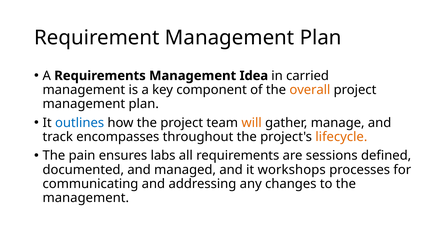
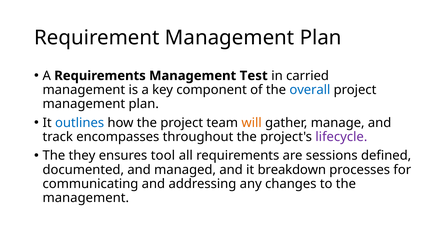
Idea: Idea -> Test (254, 76)
overall colour: orange -> blue (310, 90)
lifecycle colour: orange -> purple (341, 137)
pain: pain -> they (82, 156)
labs: labs -> tool (163, 156)
workshops: workshops -> breakdown (292, 170)
